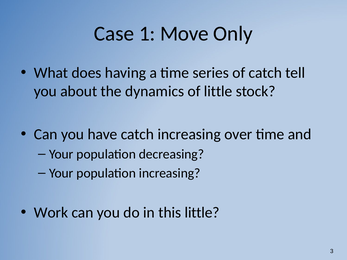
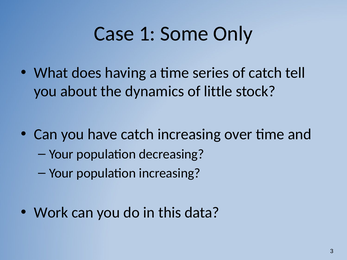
Move: Move -> Some (184, 34)
this little: little -> data (202, 213)
